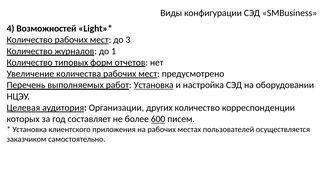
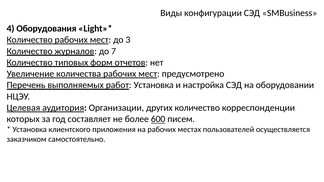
Возможностей: Возможностей -> Оборудования (46, 29)
1: 1 -> 7 (114, 51)
Установка underline: present -> none (154, 85)
